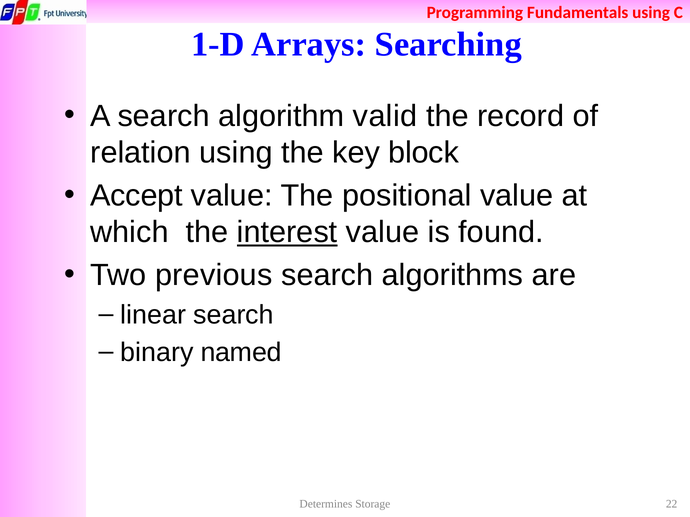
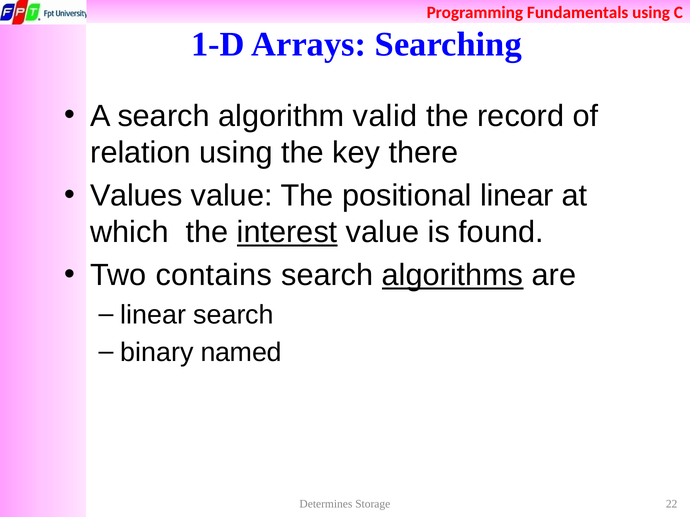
block: block -> there (424, 153)
Accept: Accept -> Values (136, 196)
positional value: value -> linear (517, 196)
previous: previous -> contains (214, 276)
algorithms underline: none -> present (453, 276)
